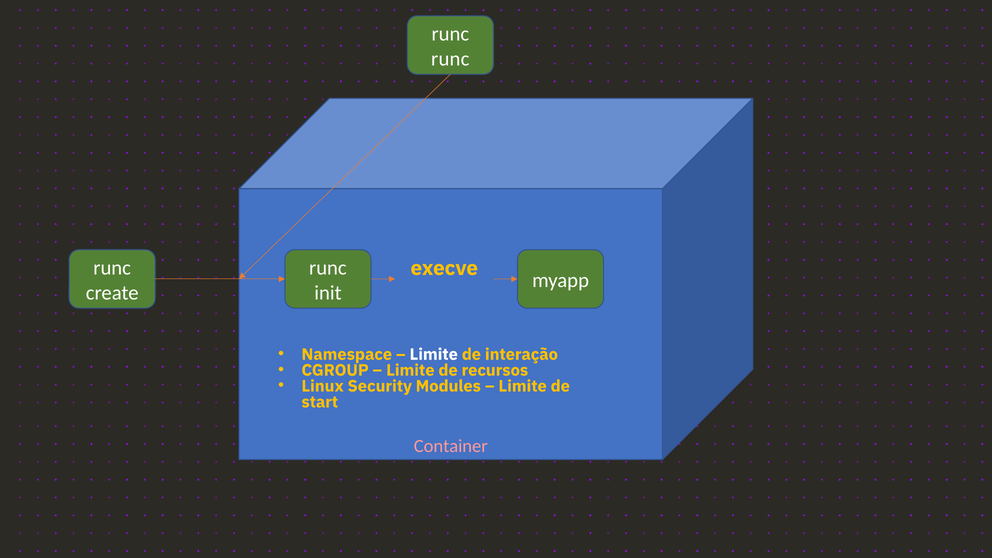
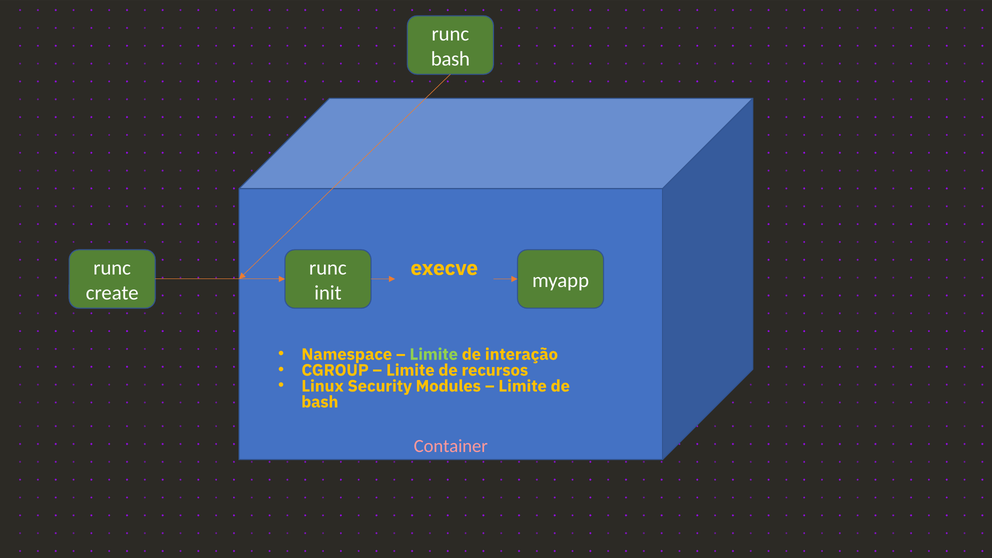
runc: runc -> bash (450, 59)
Limite colour: white -> light green (434, 354)
start: start -> bash (320, 402)
